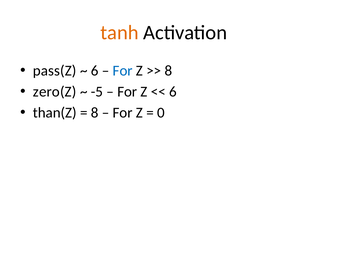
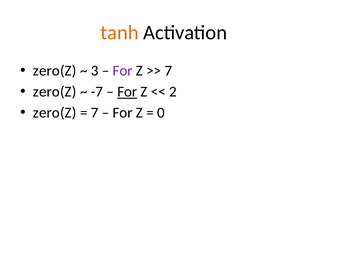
pass(Z: pass(Z -> zero(Z (55, 71)
6: 6 -> 3 (95, 71)
For colour: blue -> purple (123, 71)
8: 8 -> 7 (168, 71)
-5: -5 -> -7 (97, 92)
For underline: none -> present (127, 92)
6: 6 -> 2 (173, 92)
than(Z: than(Z -> zero(Z (55, 113)
8: 8 -> 7 (95, 113)
